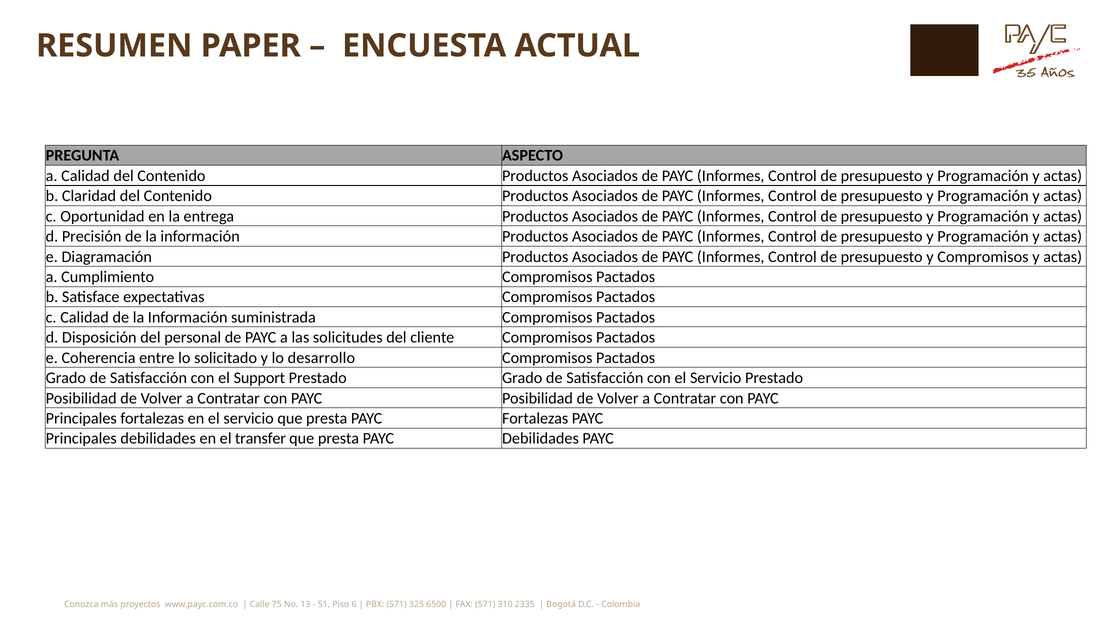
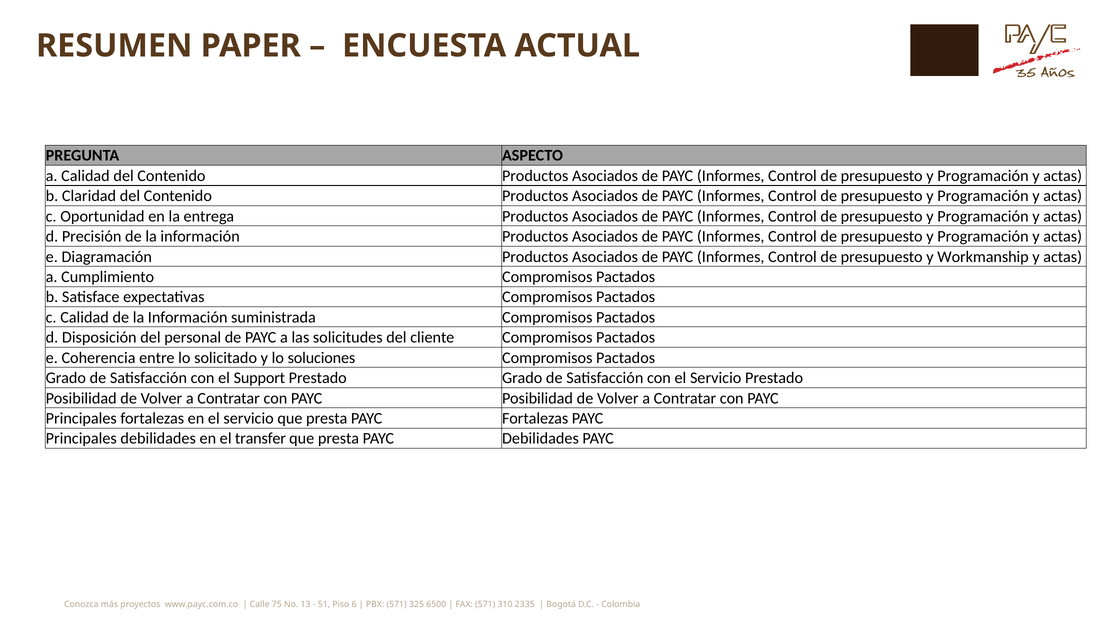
y Compromisos: Compromisos -> Workmanship (983, 257)
desarrollo: desarrollo -> soluciones (321, 358)
